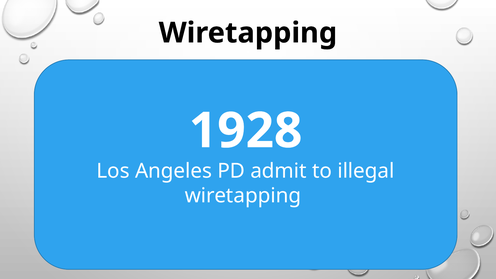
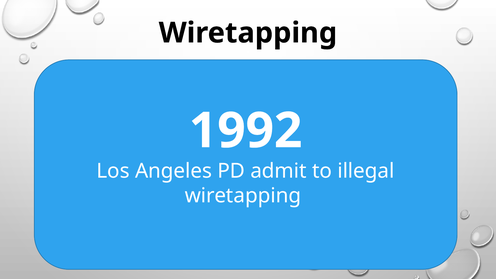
1928: 1928 -> 1992 (246, 131)
